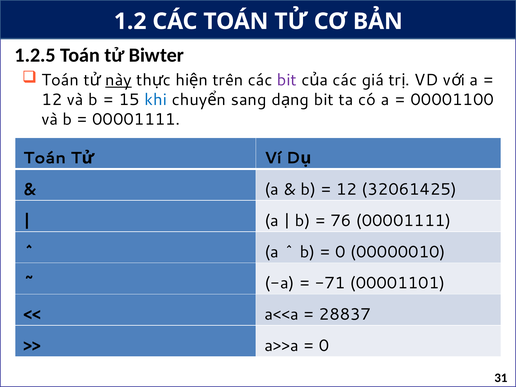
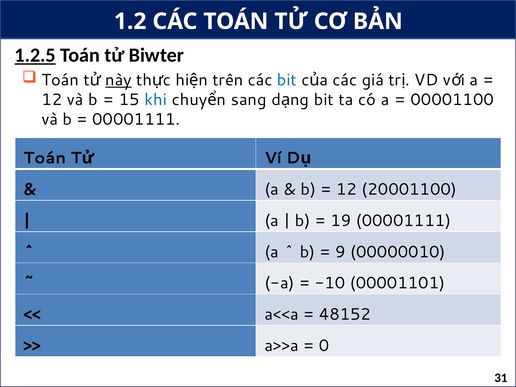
1.2.5 underline: none -> present (35, 55)
bit colour: purple -> blue (287, 80)
32061425: 32061425 -> 20001100 (409, 189)
76: 76 -> 19 (341, 221)
0: 0 -> 9 (341, 252)
-71: -71 -> -10 (330, 283)
28837: 28837 -> 48152 (345, 315)
